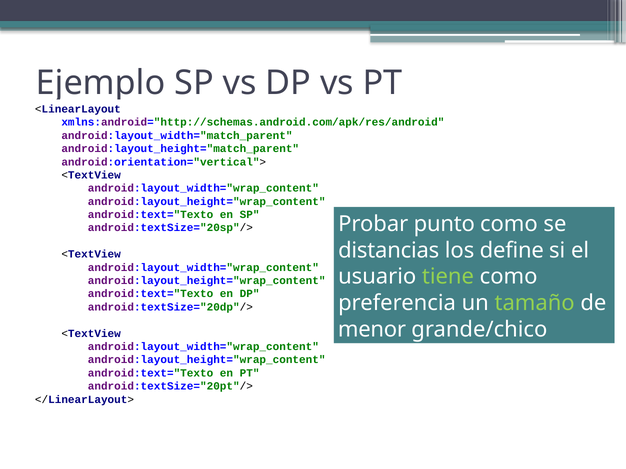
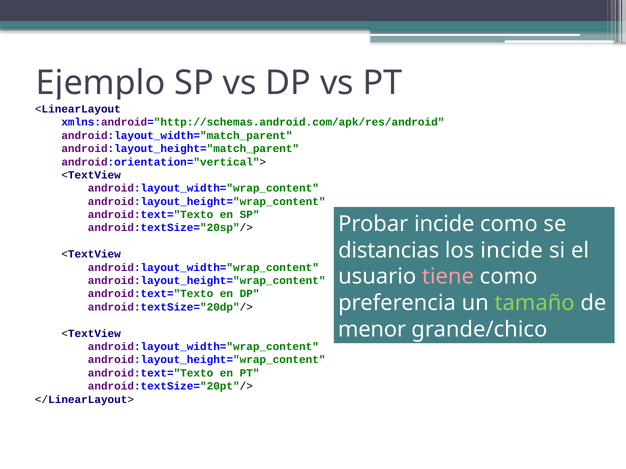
Probar punto: punto -> incide (444, 224)
los define: define -> incide (512, 251)
tiene colour: light green -> pink (448, 277)
